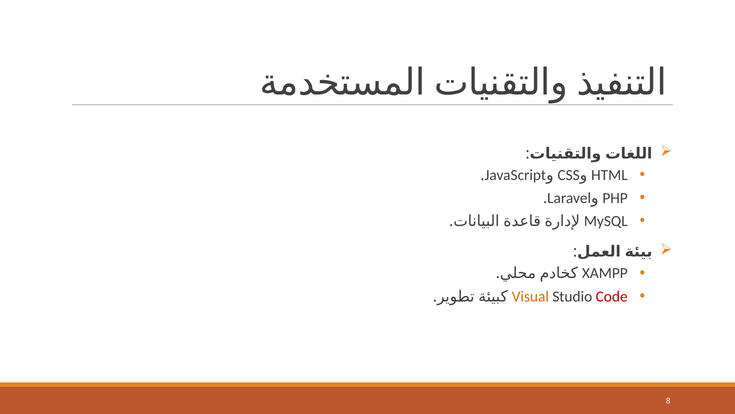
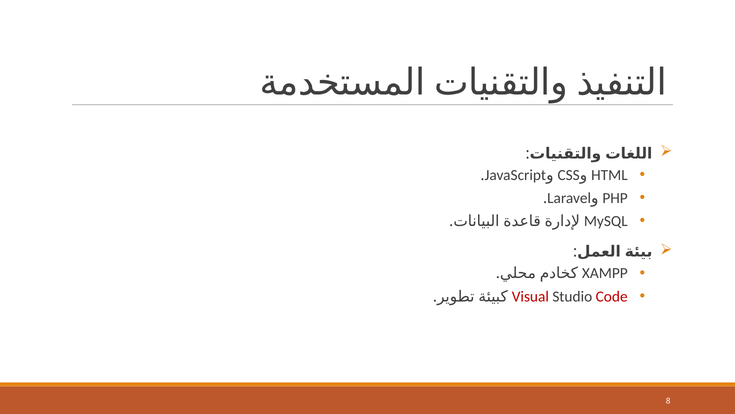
Visual colour: orange -> red (530, 296)
